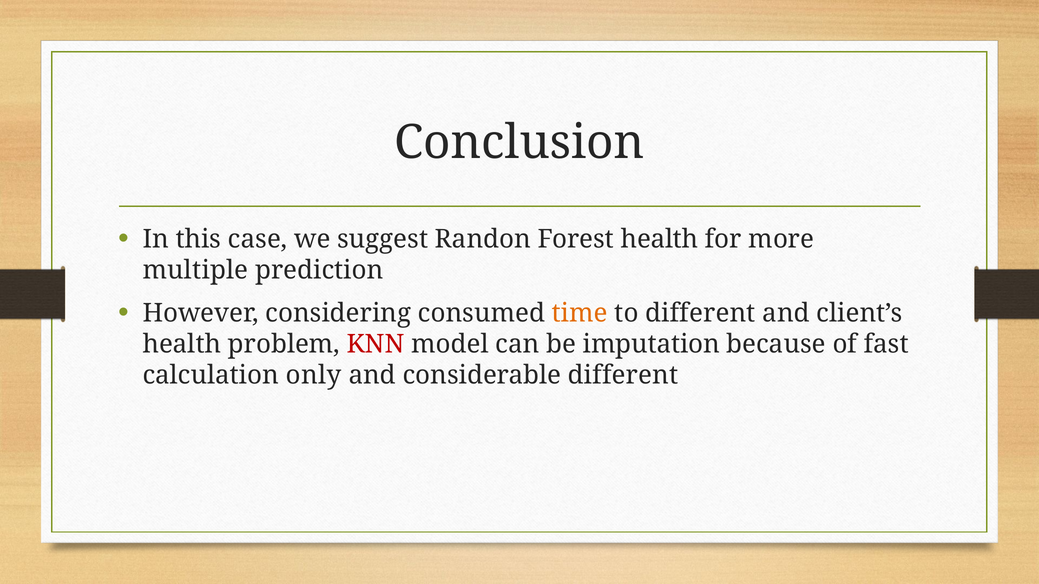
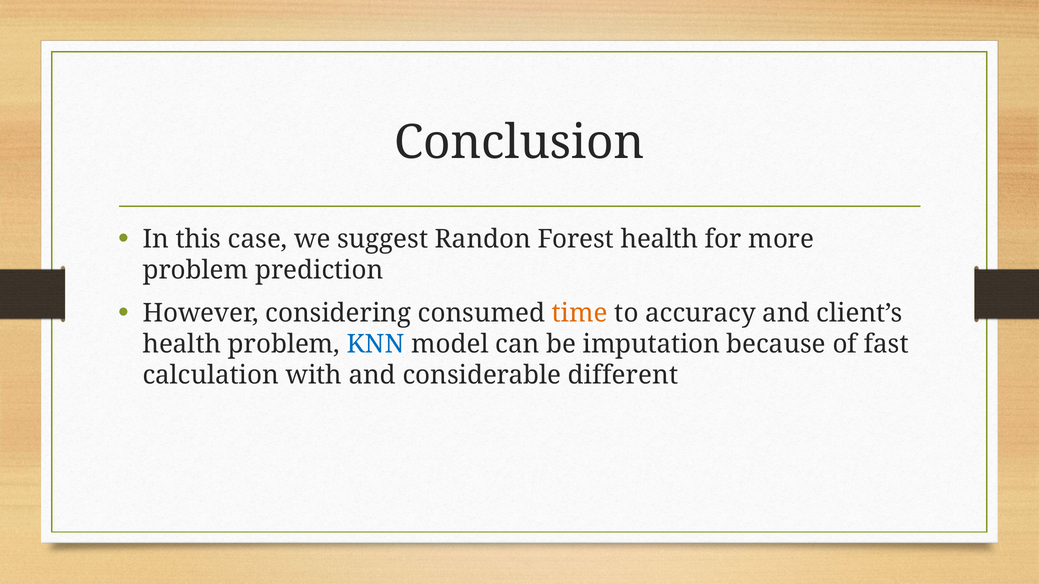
multiple: multiple -> problem (195, 270)
to different: different -> accuracy (701, 313)
KNN colour: red -> blue (376, 344)
only: only -> with (314, 376)
